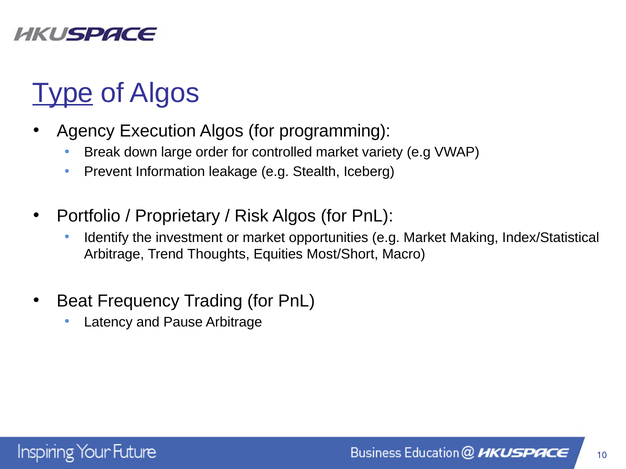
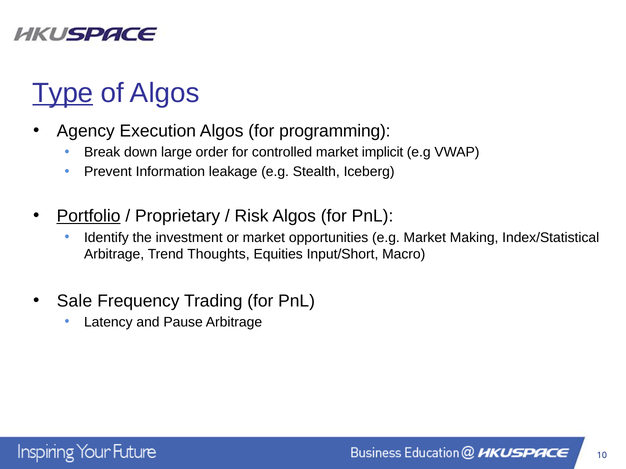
variety: variety -> implicit (383, 152)
Portfolio underline: none -> present (89, 216)
Most/Short: Most/Short -> Input/Short (343, 254)
Beat: Beat -> Sale (75, 301)
